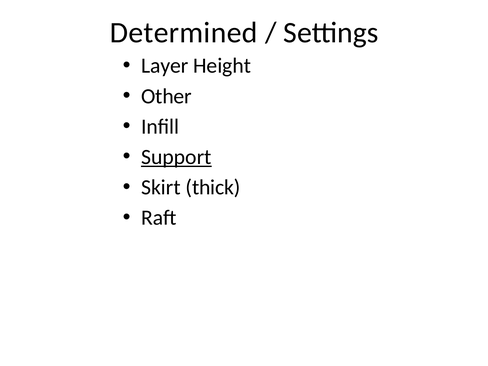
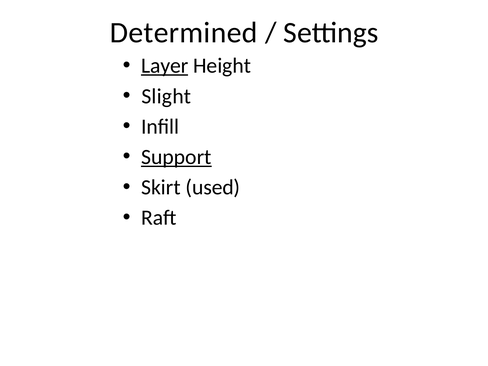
Layer underline: none -> present (165, 66)
Other: Other -> Slight (166, 96)
thick: thick -> used (213, 187)
